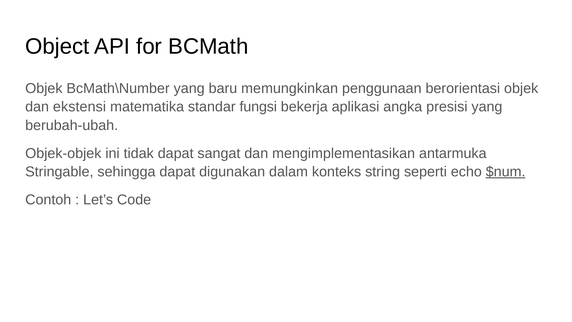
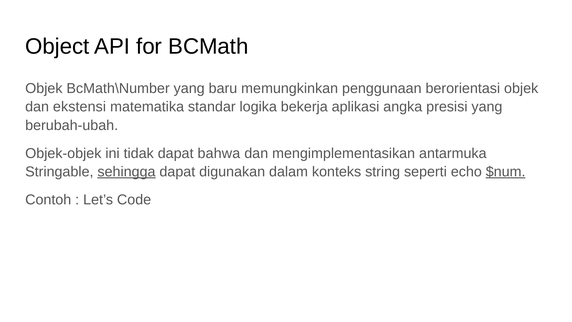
fungsi: fungsi -> logika (258, 107)
sangat: sangat -> bahwa (219, 153)
sehingga underline: none -> present (126, 172)
